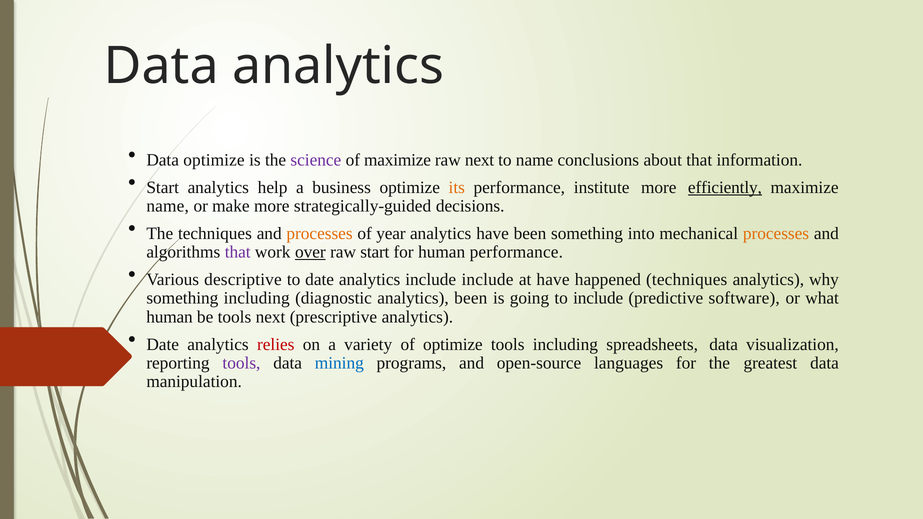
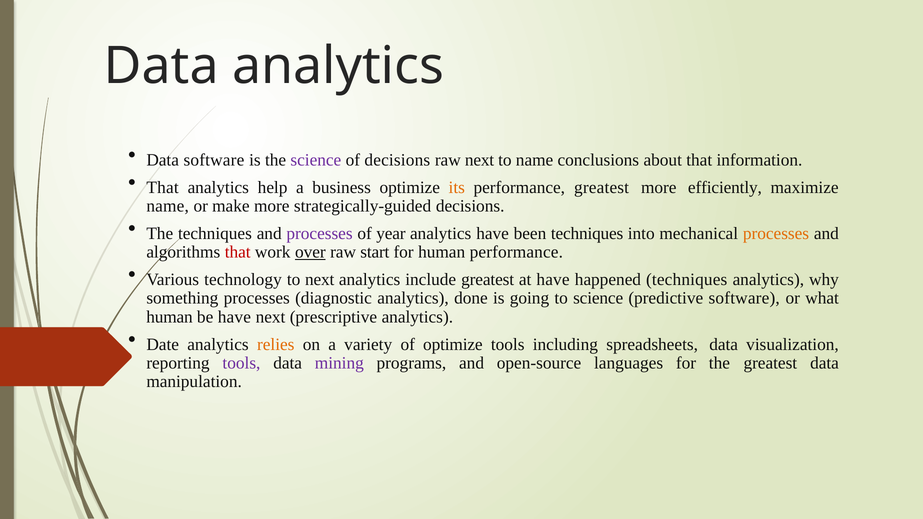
Data optimize: optimize -> software (214, 160)
of maximize: maximize -> decisions (397, 160)
Start: Start -> That (163, 188)
performance institute: institute -> greatest (602, 188)
efficiently underline: present -> none (725, 188)
processes colour: orange -> purple (320, 234)
been something: something -> techniques (587, 234)
that colour: purple -> red (238, 252)
descriptive: descriptive -> technology (243, 280)
to date: date -> next (320, 280)
include include: include -> greatest (488, 280)
something including: including -> processes (257, 298)
analytics been: been -> done (471, 298)
to include: include -> science (598, 298)
be tools: tools -> have (234, 317)
relies colour: red -> orange (276, 344)
mining colour: blue -> purple (339, 363)
